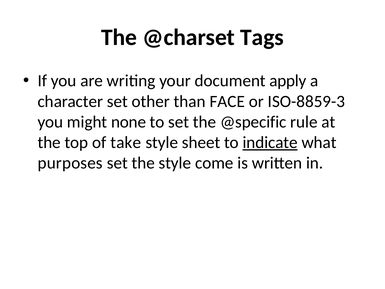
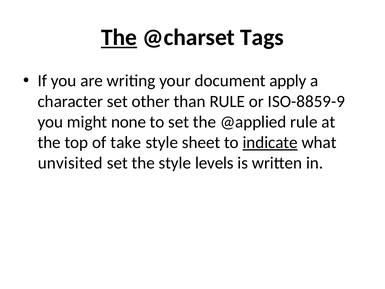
The underline: none -> present (119, 37)
than FACE: FACE -> RULE (227, 101)
ISO-8859-3: ISO-8859-3 -> ISO-8859-9 (306, 101)
@specific: @specific -> @applied (253, 122)
purposes: purposes -> unvisited (70, 163)
come: come -> levels (214, 163)
